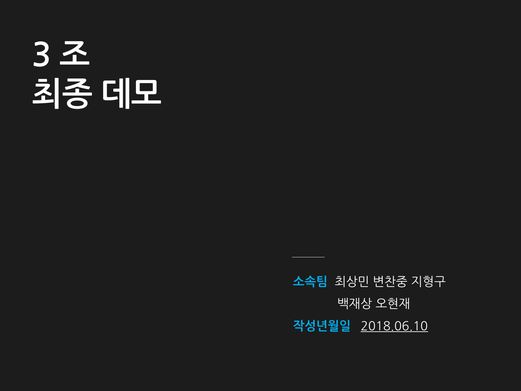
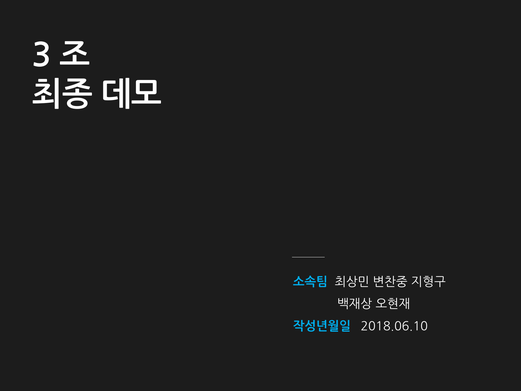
2018.06.10 underline: present -> none (394, 326)
